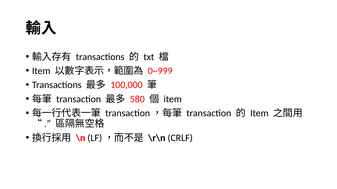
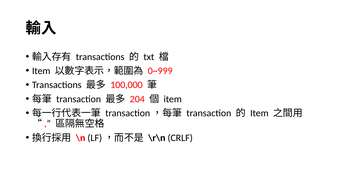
580: 580 -> 204 (137, 99)
